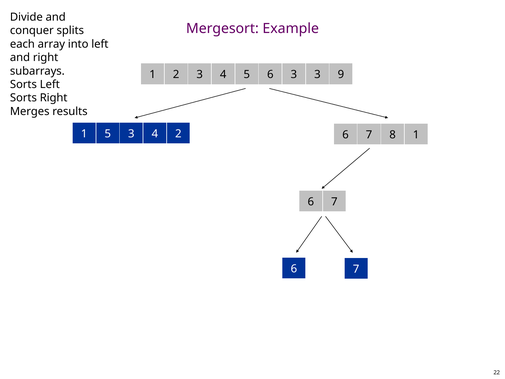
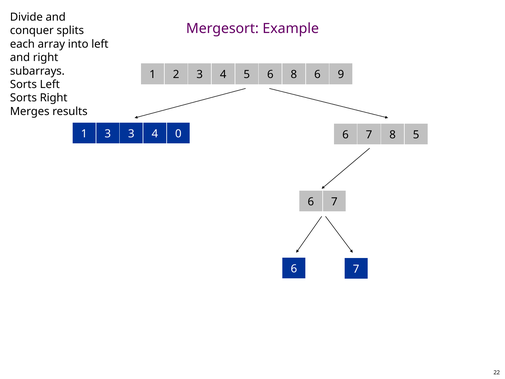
6 3: 3 -> 8 (294, 75)
1 3: 3 -> 6 (317, 75)
1 5: 5 -> 3 (108, 134)
4 2: 2 -> 0 (178, 134)
8 1: 1 -> 5 (416, 135)
